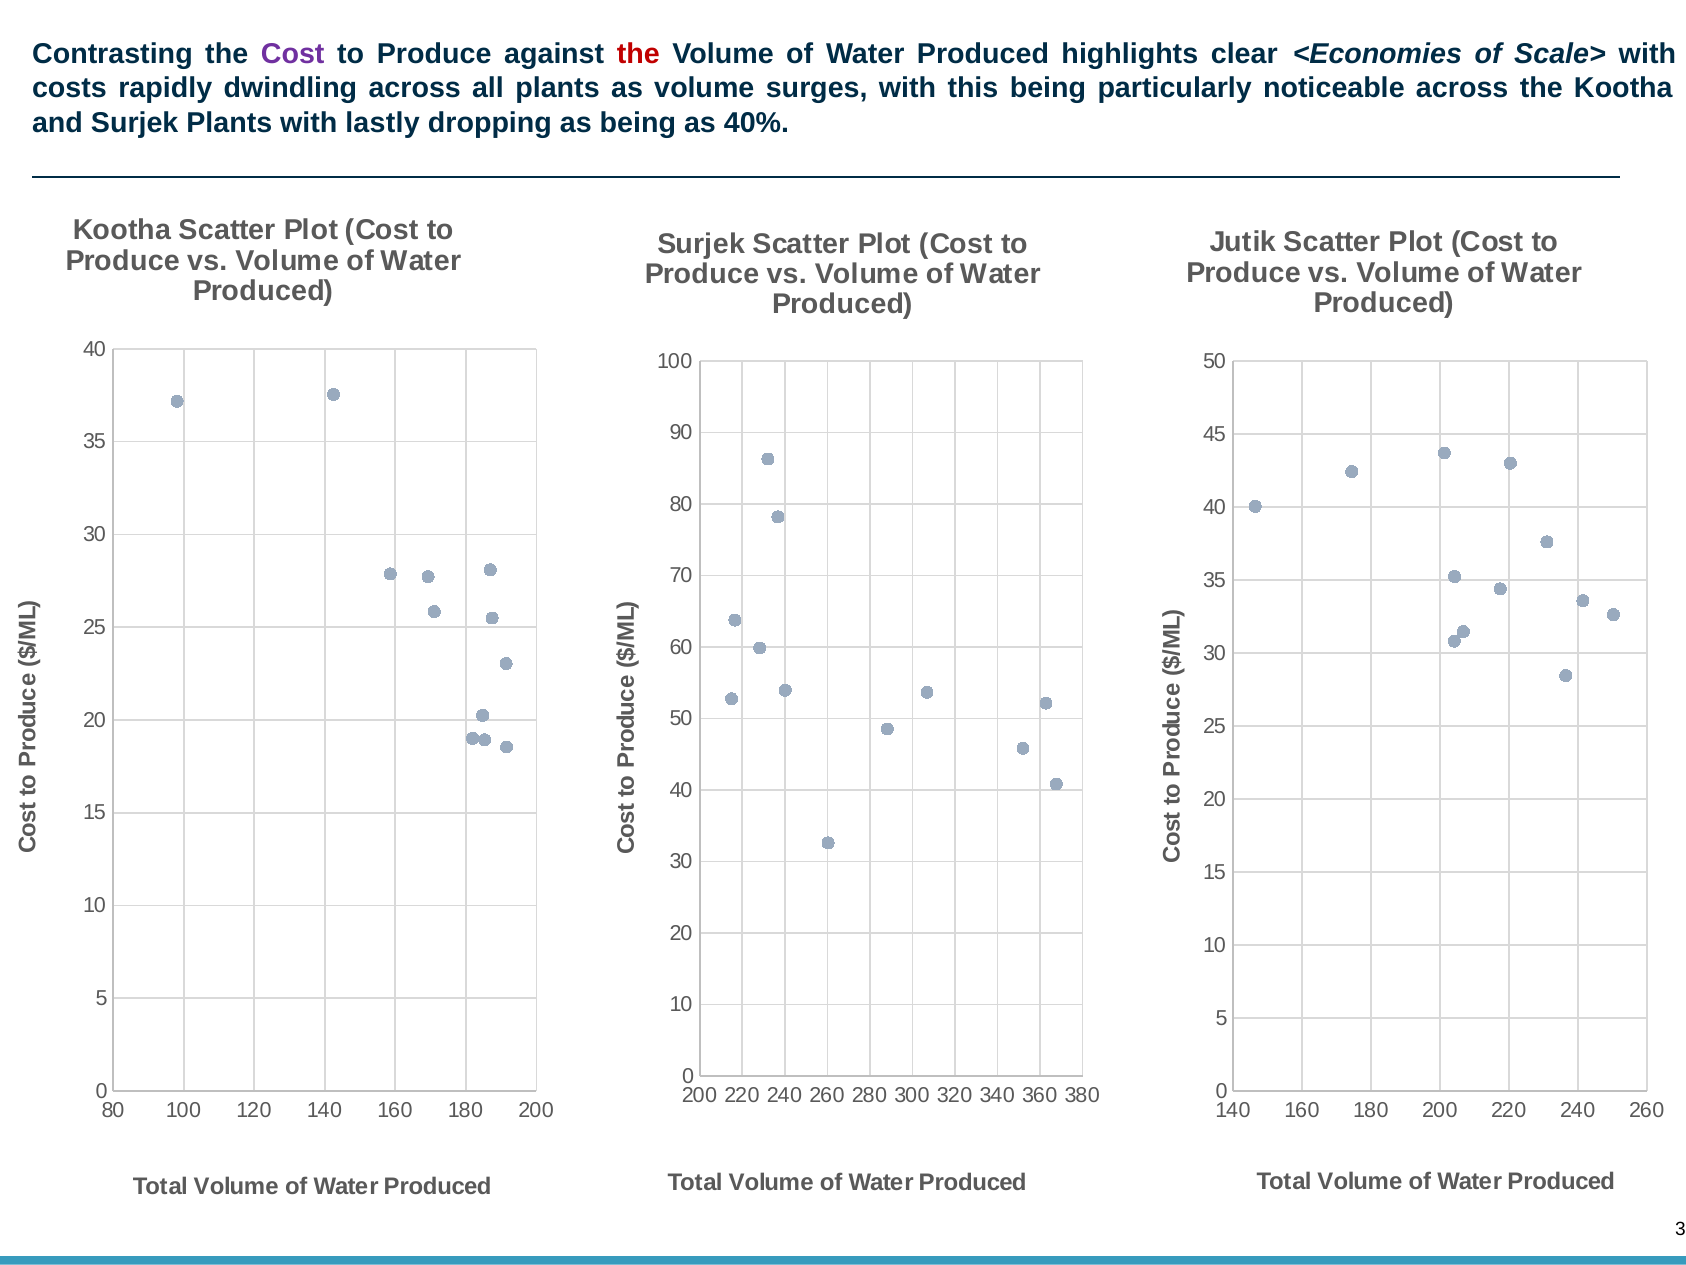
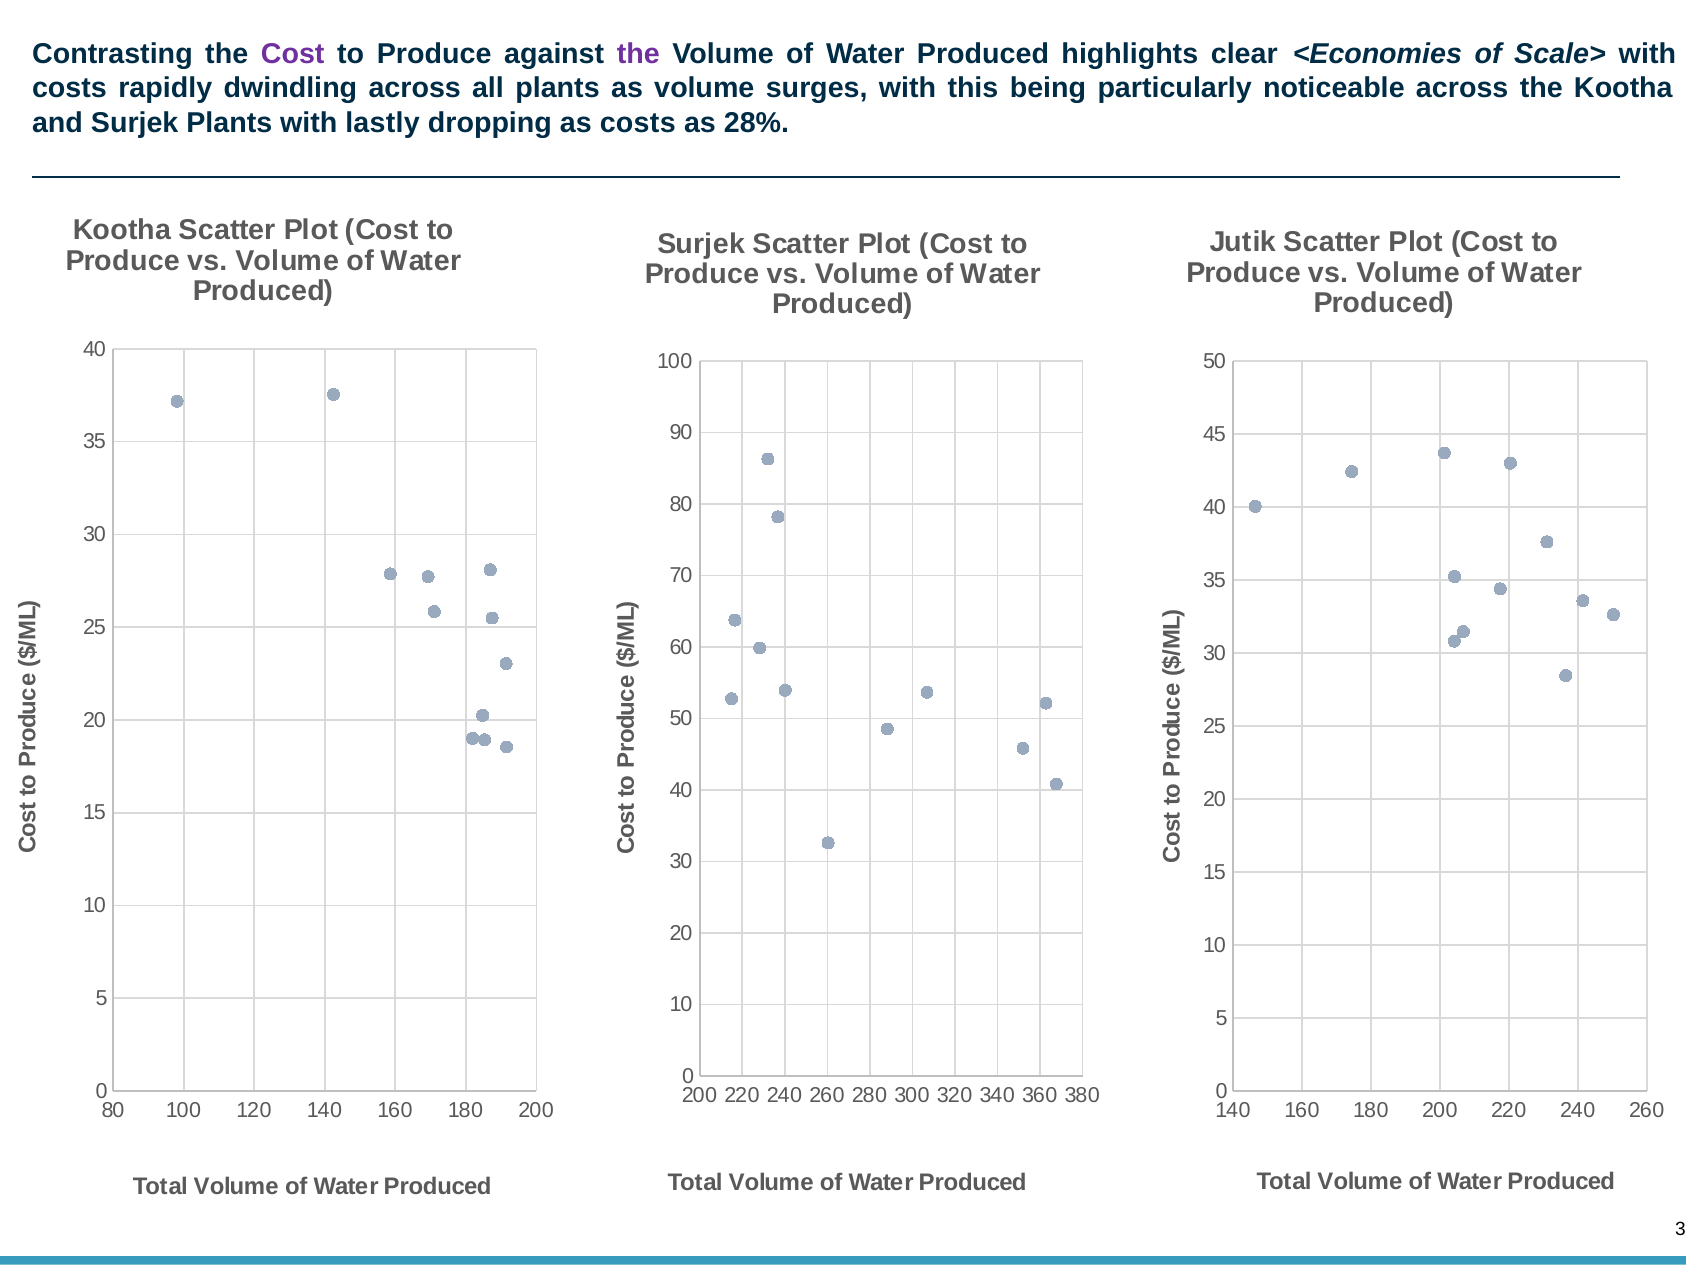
the colour: red -> purple (638, 54)
as being: being -> costs (638, 123)
40%: 40% -> 28% (756, 123)
